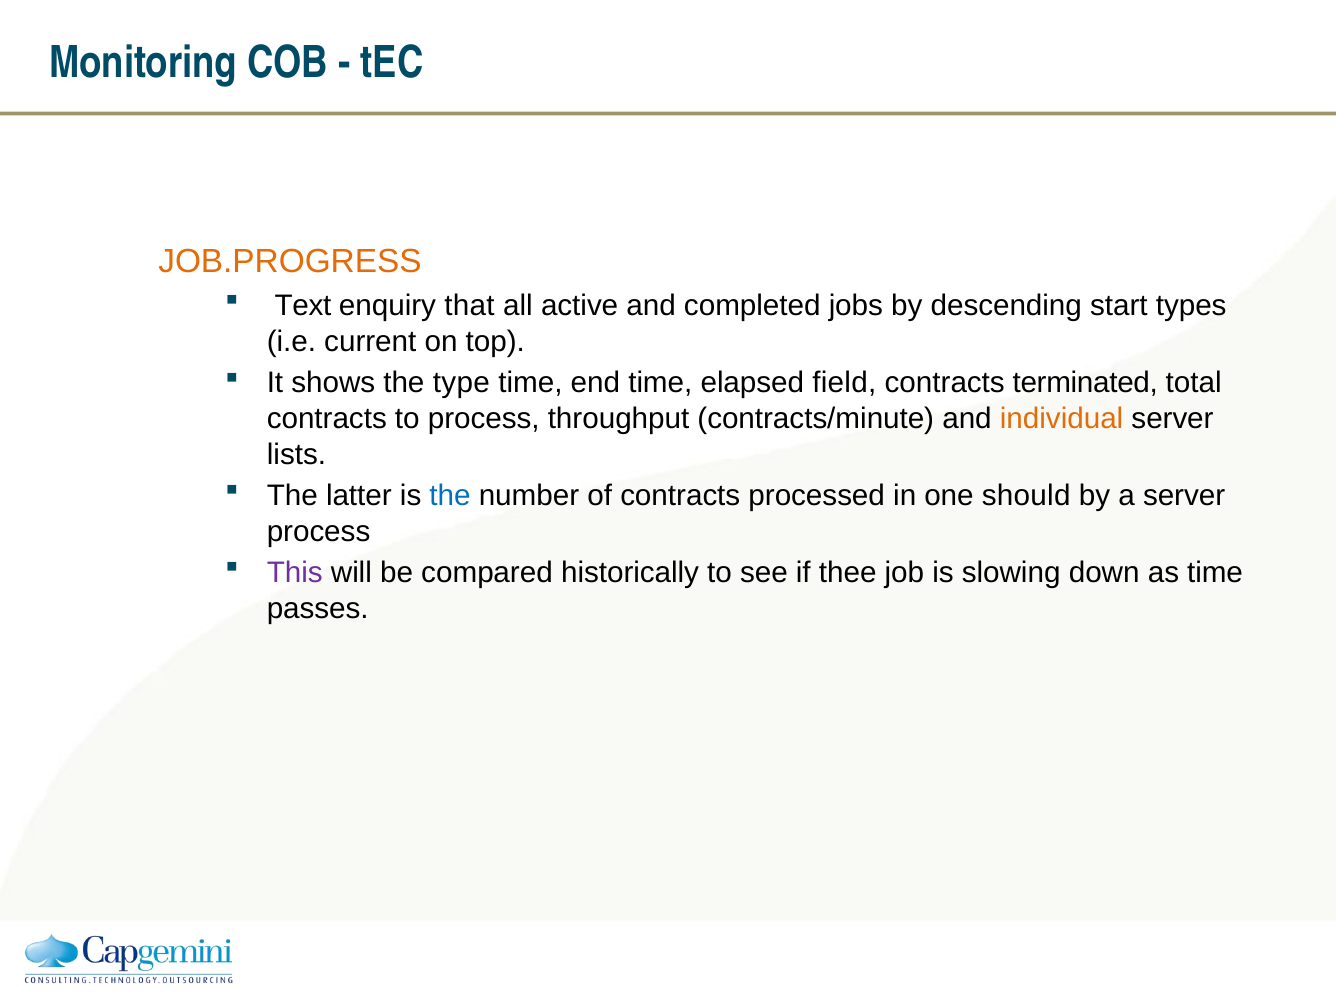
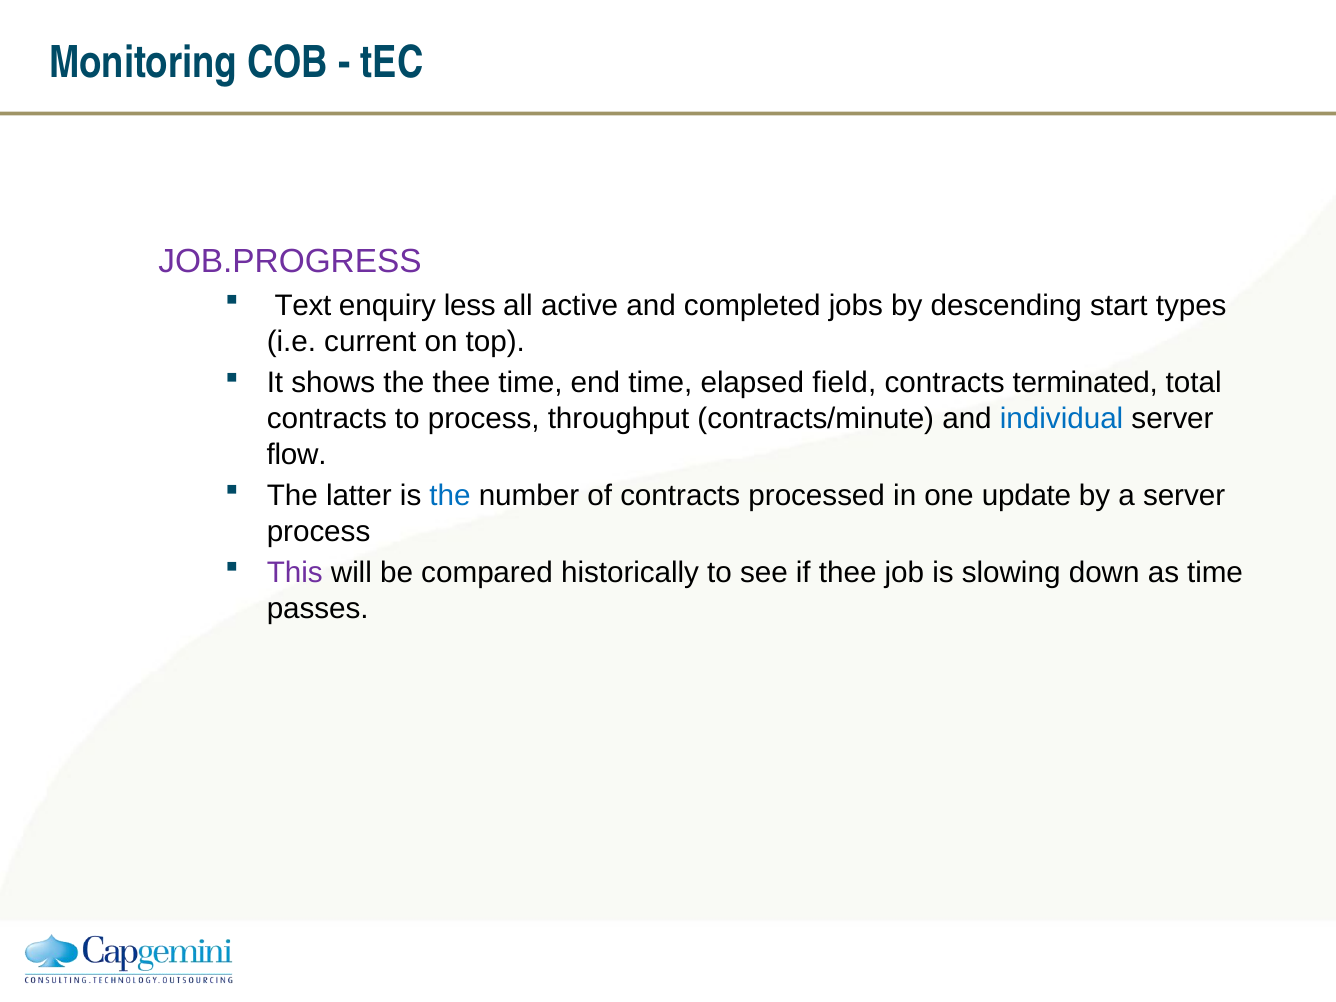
JOB.PROGRESS colour: orange -> purple (290, 262)
that: that -> less (470, 306)
the type: type -> thee (461, 383)
individual colour: orange -> blue (1062, 419)
lists: lists -> flow (297, 454)
should: should -> update (1027, 496)
